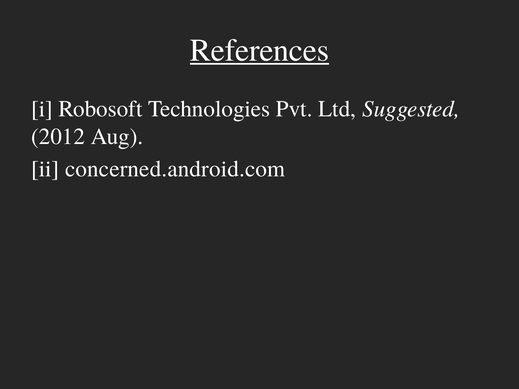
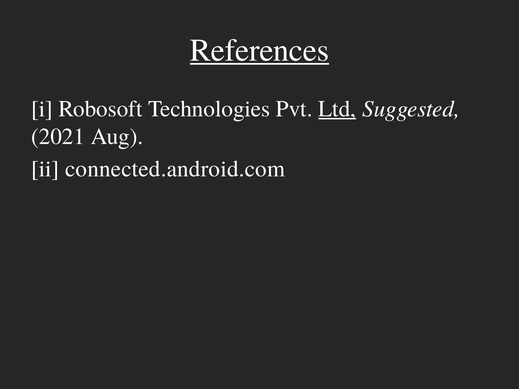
Ltd underline: none -> present (337, 109)
2012: 2012 -> 2021 (58, 137)
concerned.android.com: concerned.android.com -> connected.android.com (175, 169)
